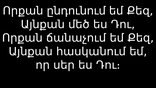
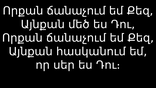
ընդունում: ընդունում -> ճանաչում (76, 11)
